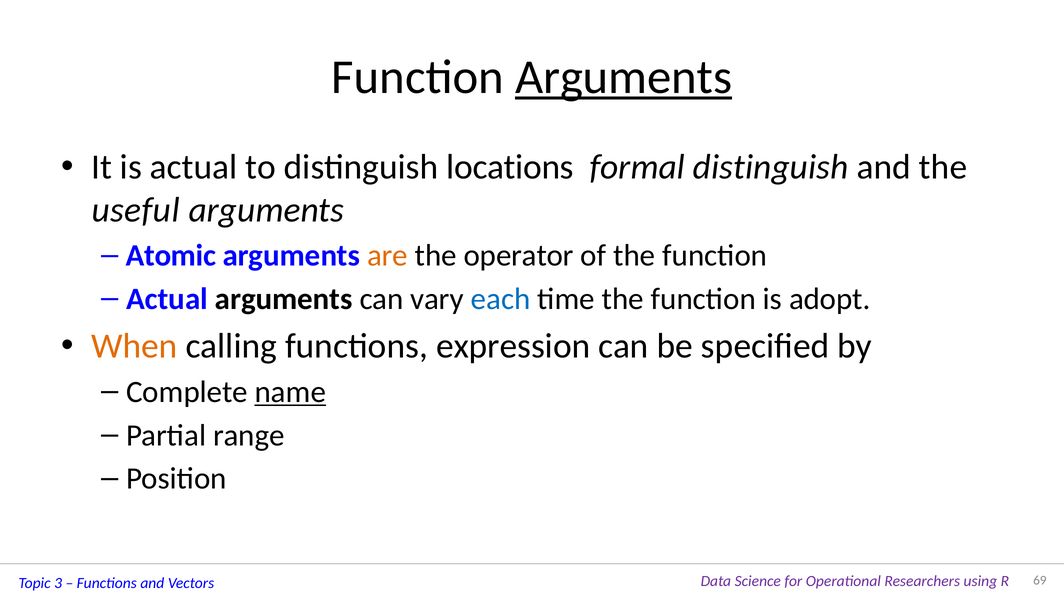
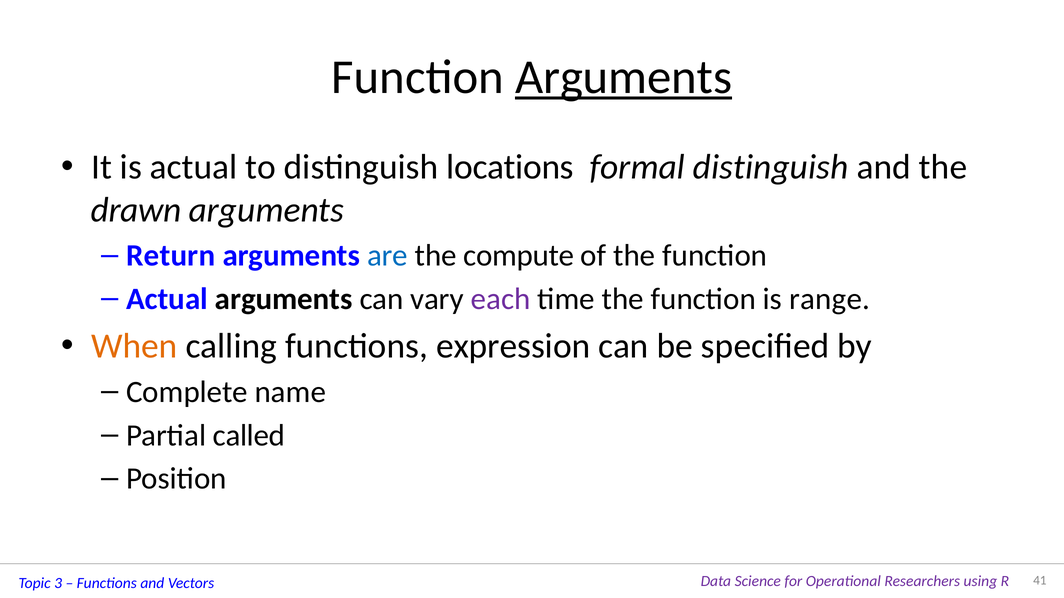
useful: useful -> drawn (136, 210)
Atomic: Atomic -> Return (171, 256)
are colour: orange -> blue (388, 256)
operator: operator -> compute (519, 256)
each colour: blue -> purple (501, 299)
adopt: adopt -> range (830, 299)
name underline: present -> none (290, 392)
range: range -> called (249, 436)
69: 69 -> 41 (1040, 581)
